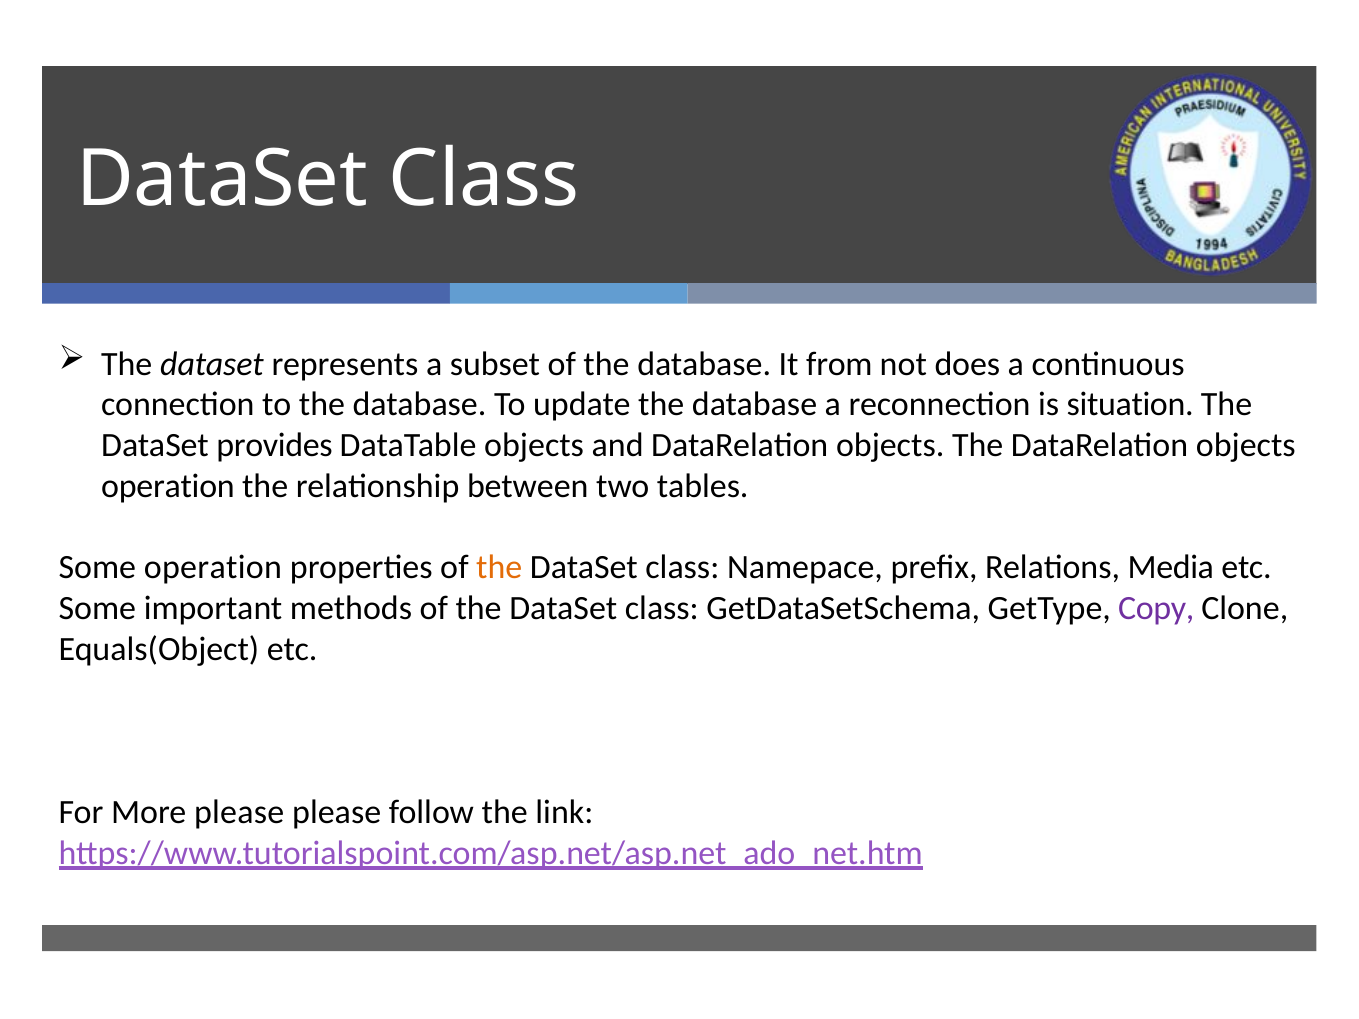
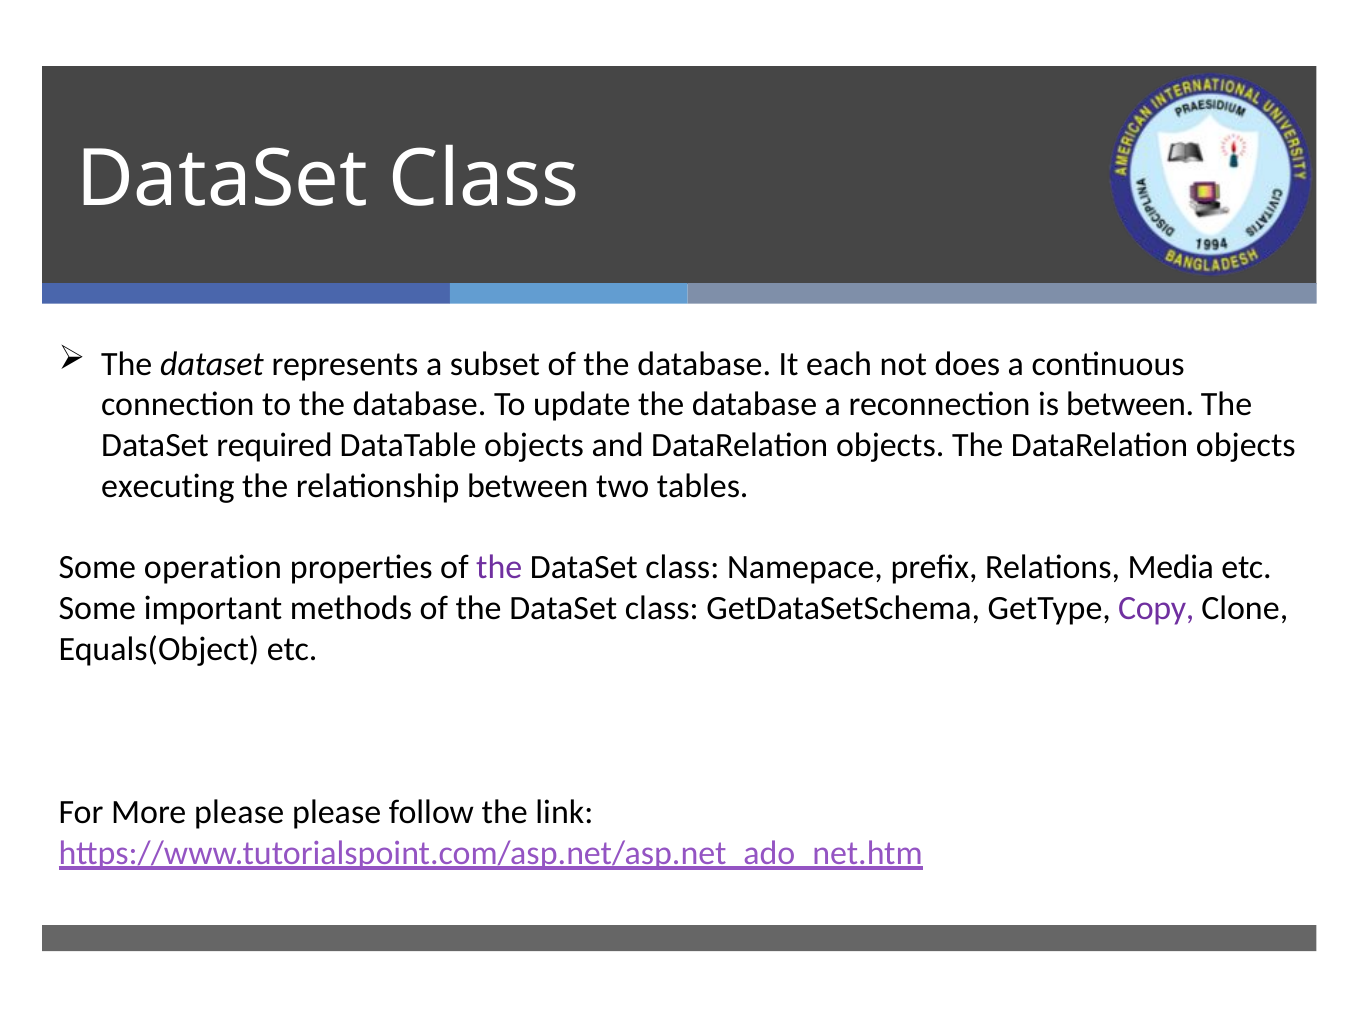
from: from -> each (839, 364)
is situation: situation -> between (1130, 405)
provides: provides -> required (274, 446)
operation: operation -> executing (168, 486)
the colour: orange -> purple (499, 568)
